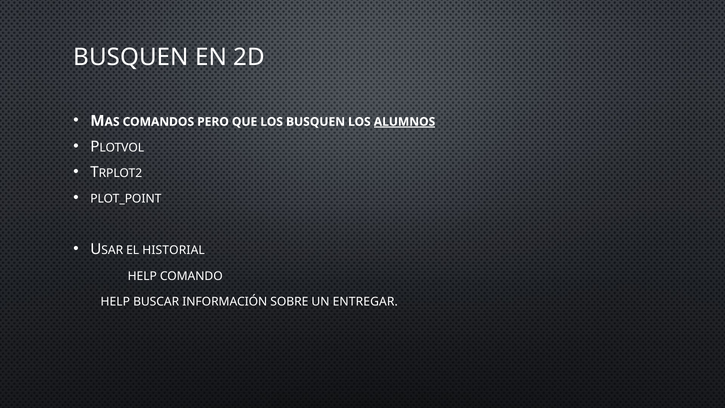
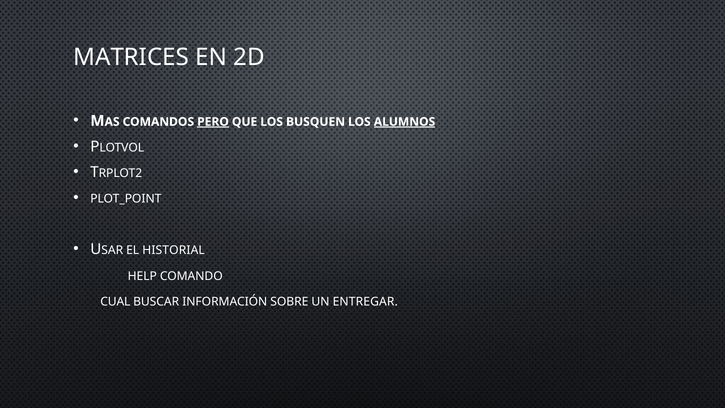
BUSQUEN: BUSQUEN -> MATRICES (131, 57)
PERO underline: none -> present (213, 122)
HELP: HELP -> CUAL (115, 302)
